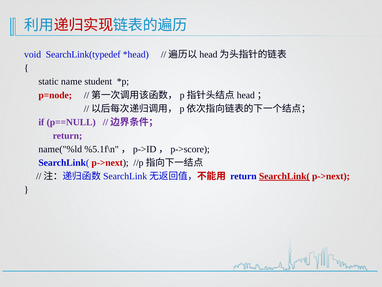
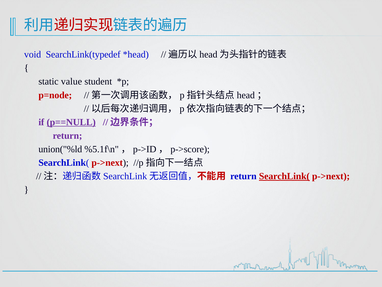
name: name -> value (71, 81)
p==NULL underline: none -> present (71, 122)
name("%ld: name("%ld -> union("%ld (60, 149)
